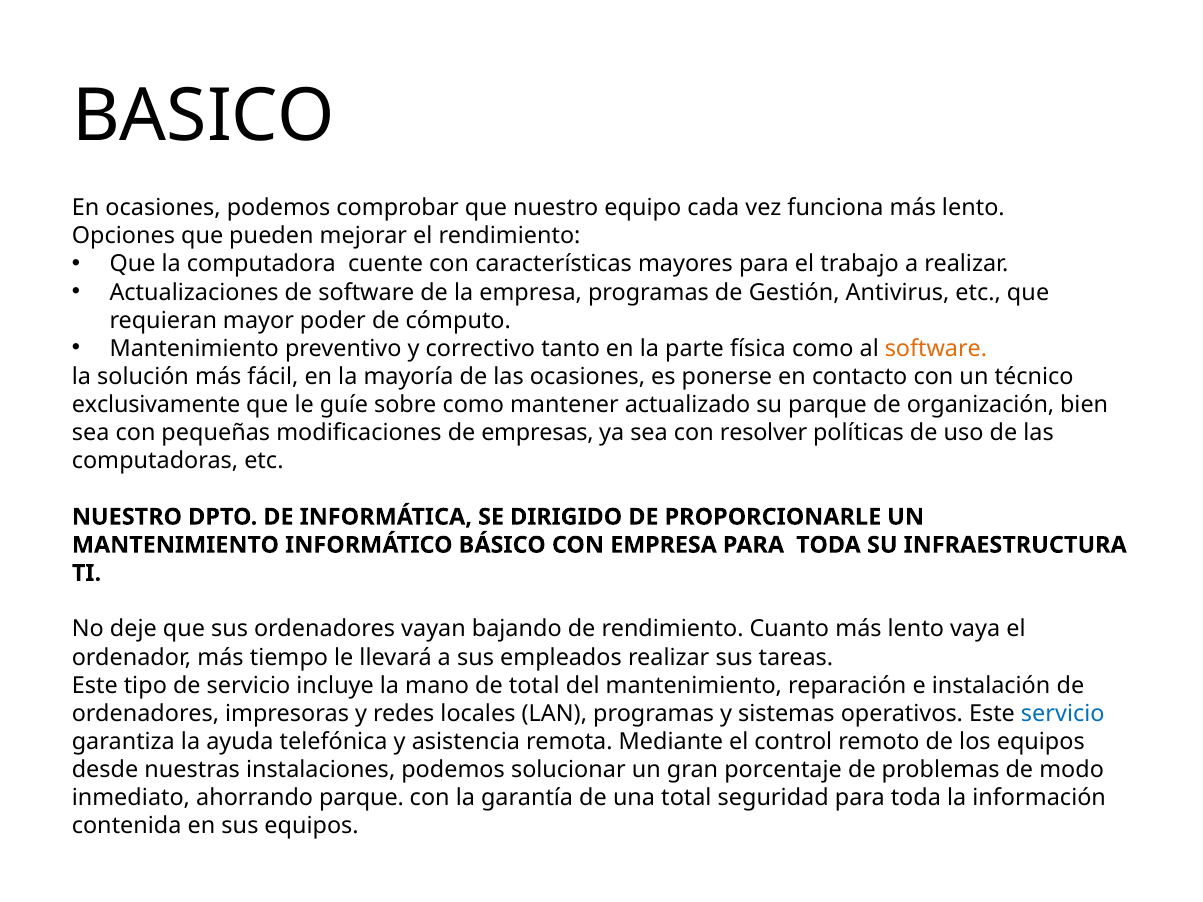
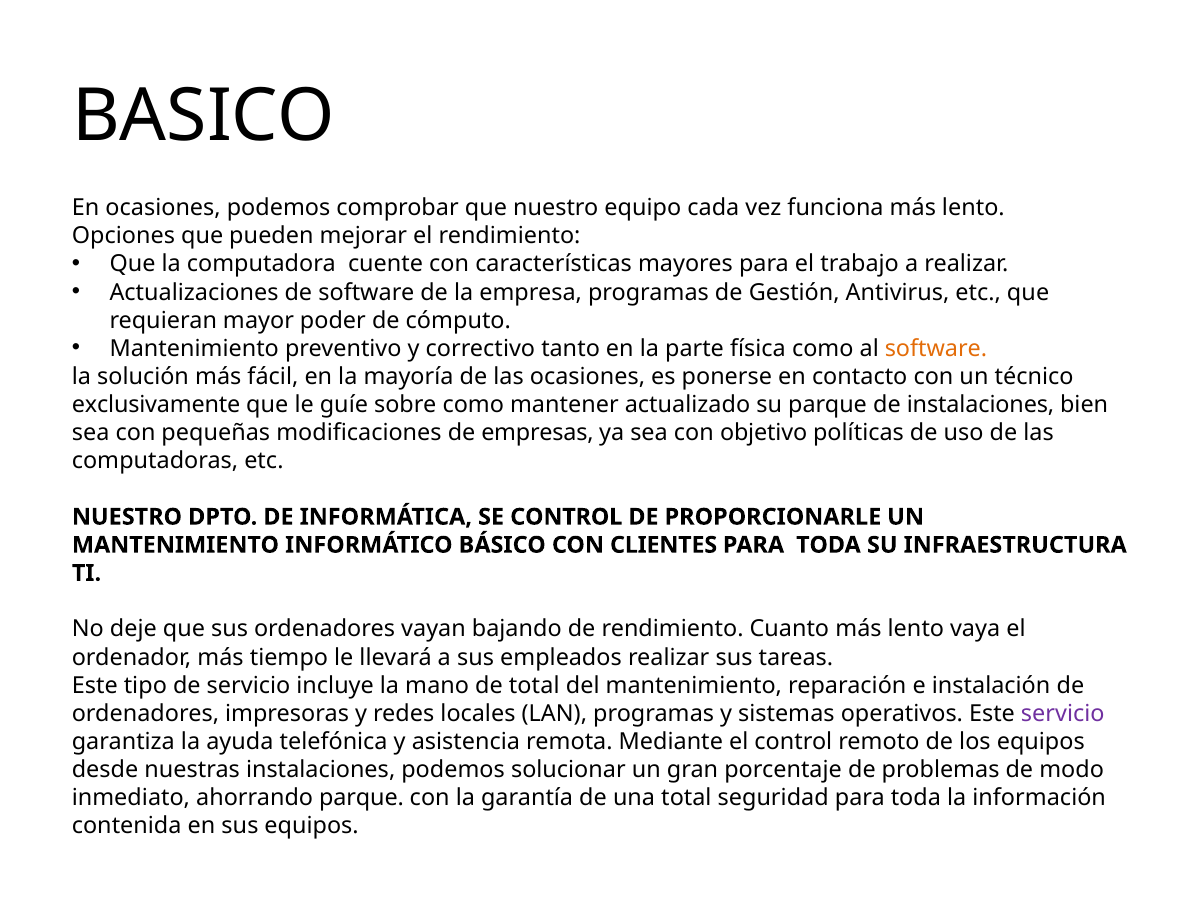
de organización: organización -> instalaciones (981, 405)
resolver: resolver -> objetivo (764, 433)
SE DIRIGIDO: DIRIGIDO -> CONTROL (566, 517)
CON EMPRESA: EMPRESA -> CLIENTES (664, 545)
servicio colour: blue -> purple (1063, 714)
